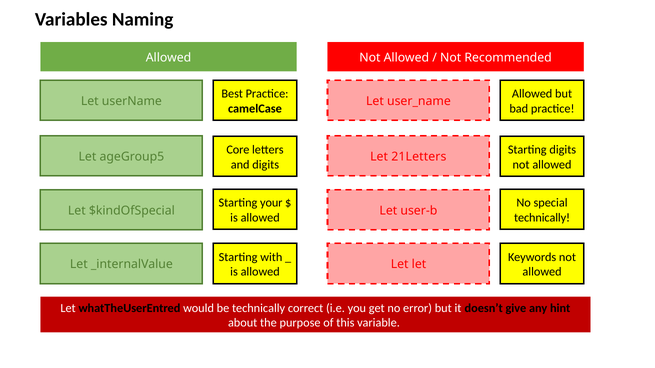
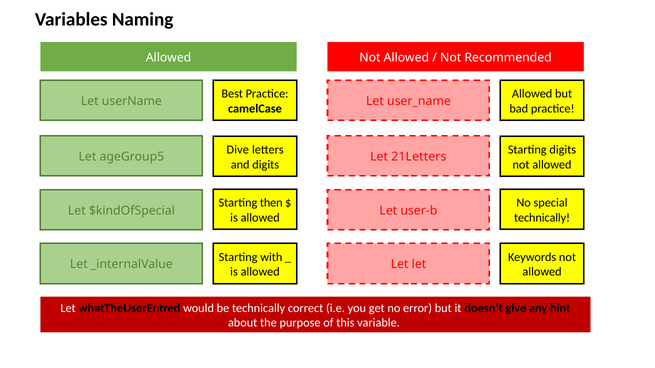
Core: Core -> Dive (238, 150)
your: your -> then (271, 203)
